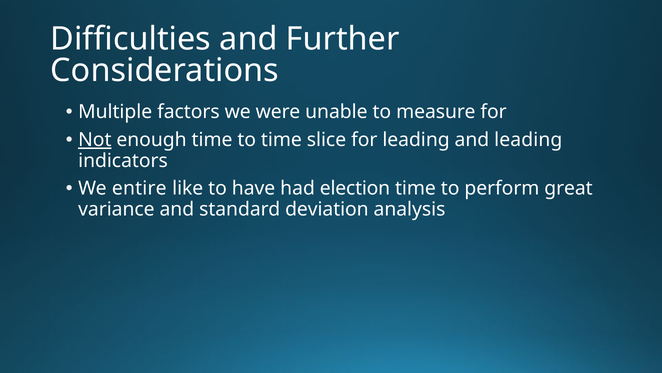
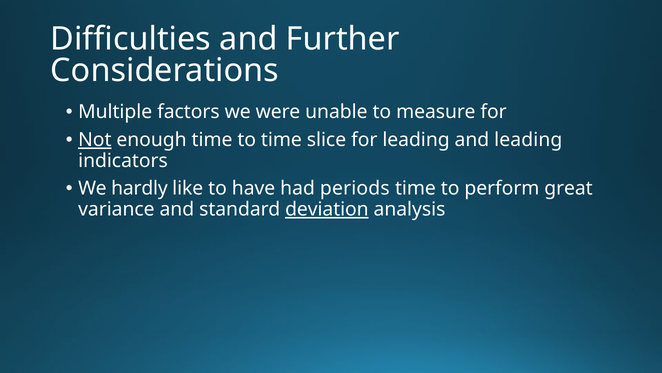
entire: entire -> hardly (139, 188)
election: election -> periods (355, 188)
deviation underline: none -> present (327, 209)
